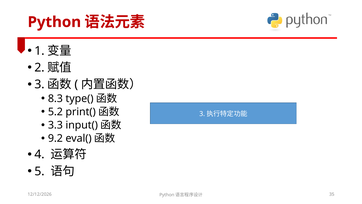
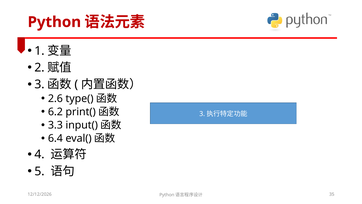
8.3: 8.3 -> 2.6 (55, 98)
5.2: 5.2 -> 6.2 (55, 112)
9.2: 9.2 -> 6.4 (55, 138)
